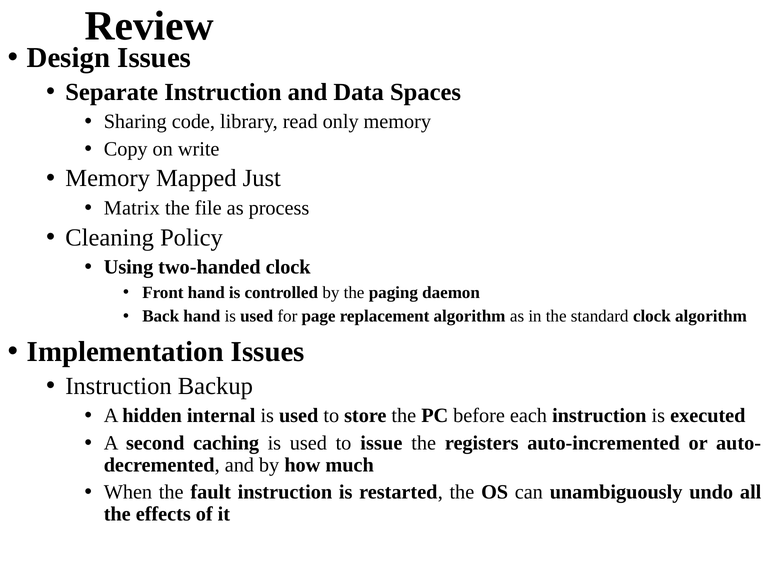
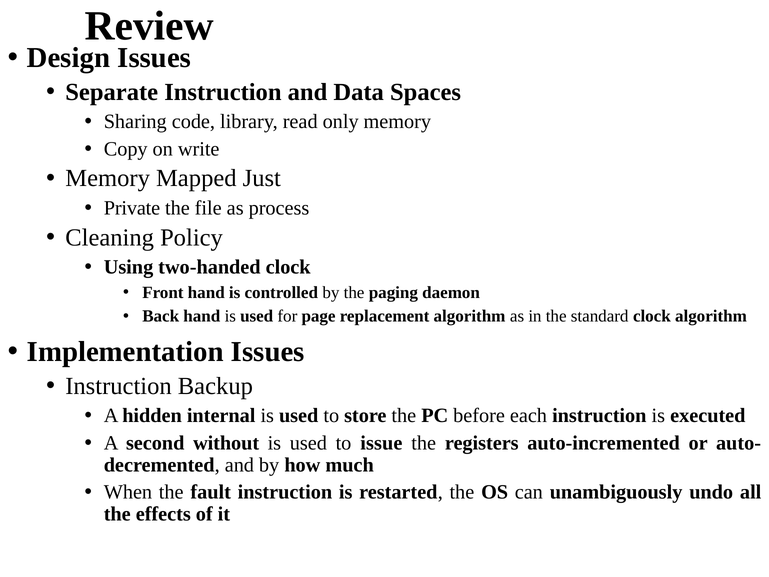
Matrix: Matrix -> Private (132, 208)
caching: caching -> without (226, 443)
